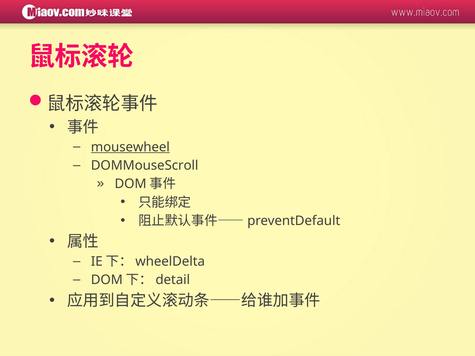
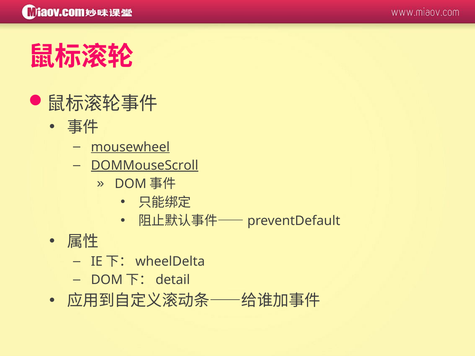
DOMMouseScroll underline: none -> present (145, 166)
